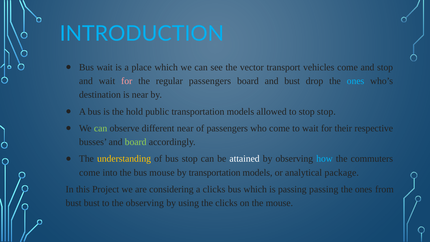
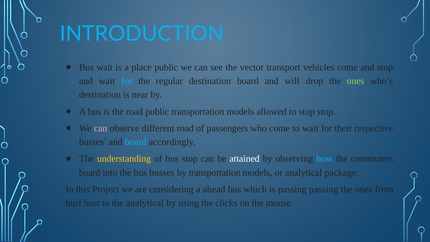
place which: which -> public (166, 67)
for colour: pink -> light blue (127, 81)
regular passengers: passengers -> destination (210, 81)
and bust: bust -> will (292, 81)
ones colour: light blue -> light green (356, 81)
the hold: hold -> road (135, 112)
can colour: light green -> pink (101, 128)
different near: near -> road (185, 128)
board colour: light green -> light blue (136, 142)
come: come -> board (90, 172)
bus mouse: mouse -> busses (162, 172)
a clicks: clicks -> ahead (214, 189)
the observing: observing -> analytical (145, 203)
